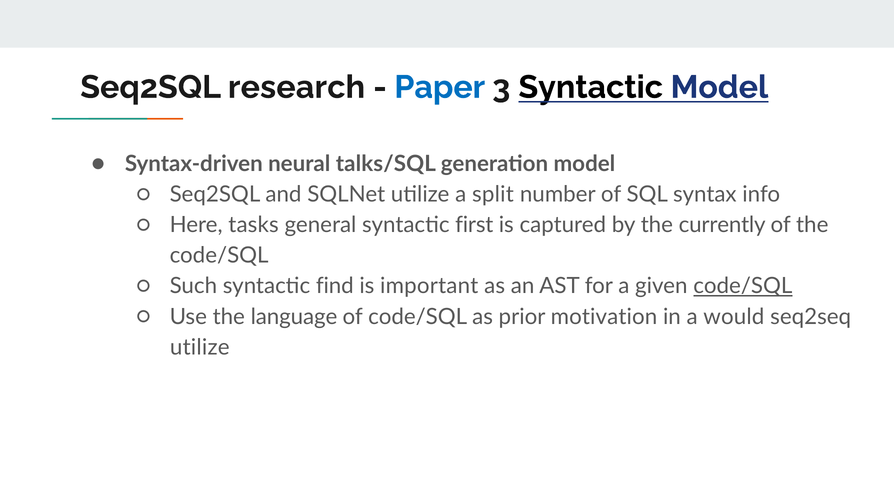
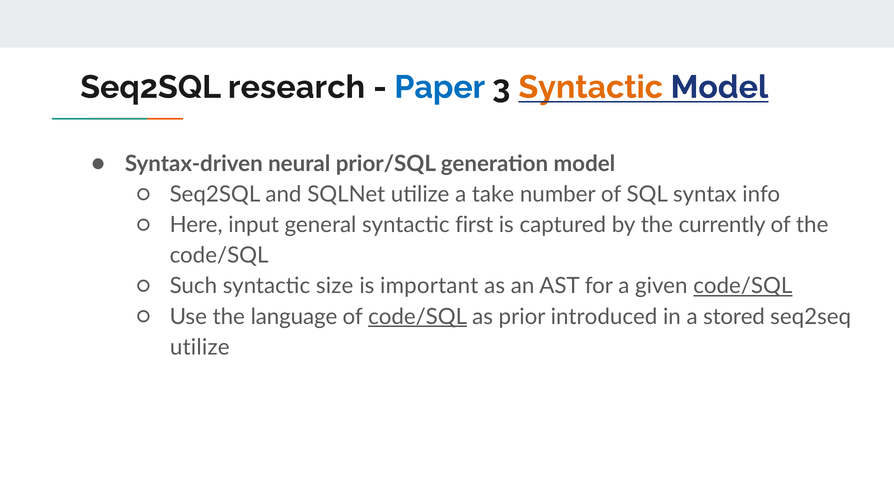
Syntactic colour: black -> orange (591, 87)
talks/SQL: talks/SQL -> prior/SQL (386, 164)
split: split -> take (493, 194)
tasks: tasks -> input (254, 225)
find: find -> size (335, 286)
code/SQL underline: none -> present (418, 317)
motivation: motivation -> introduced (604, 317)
would: would -> stored (734, 317)
